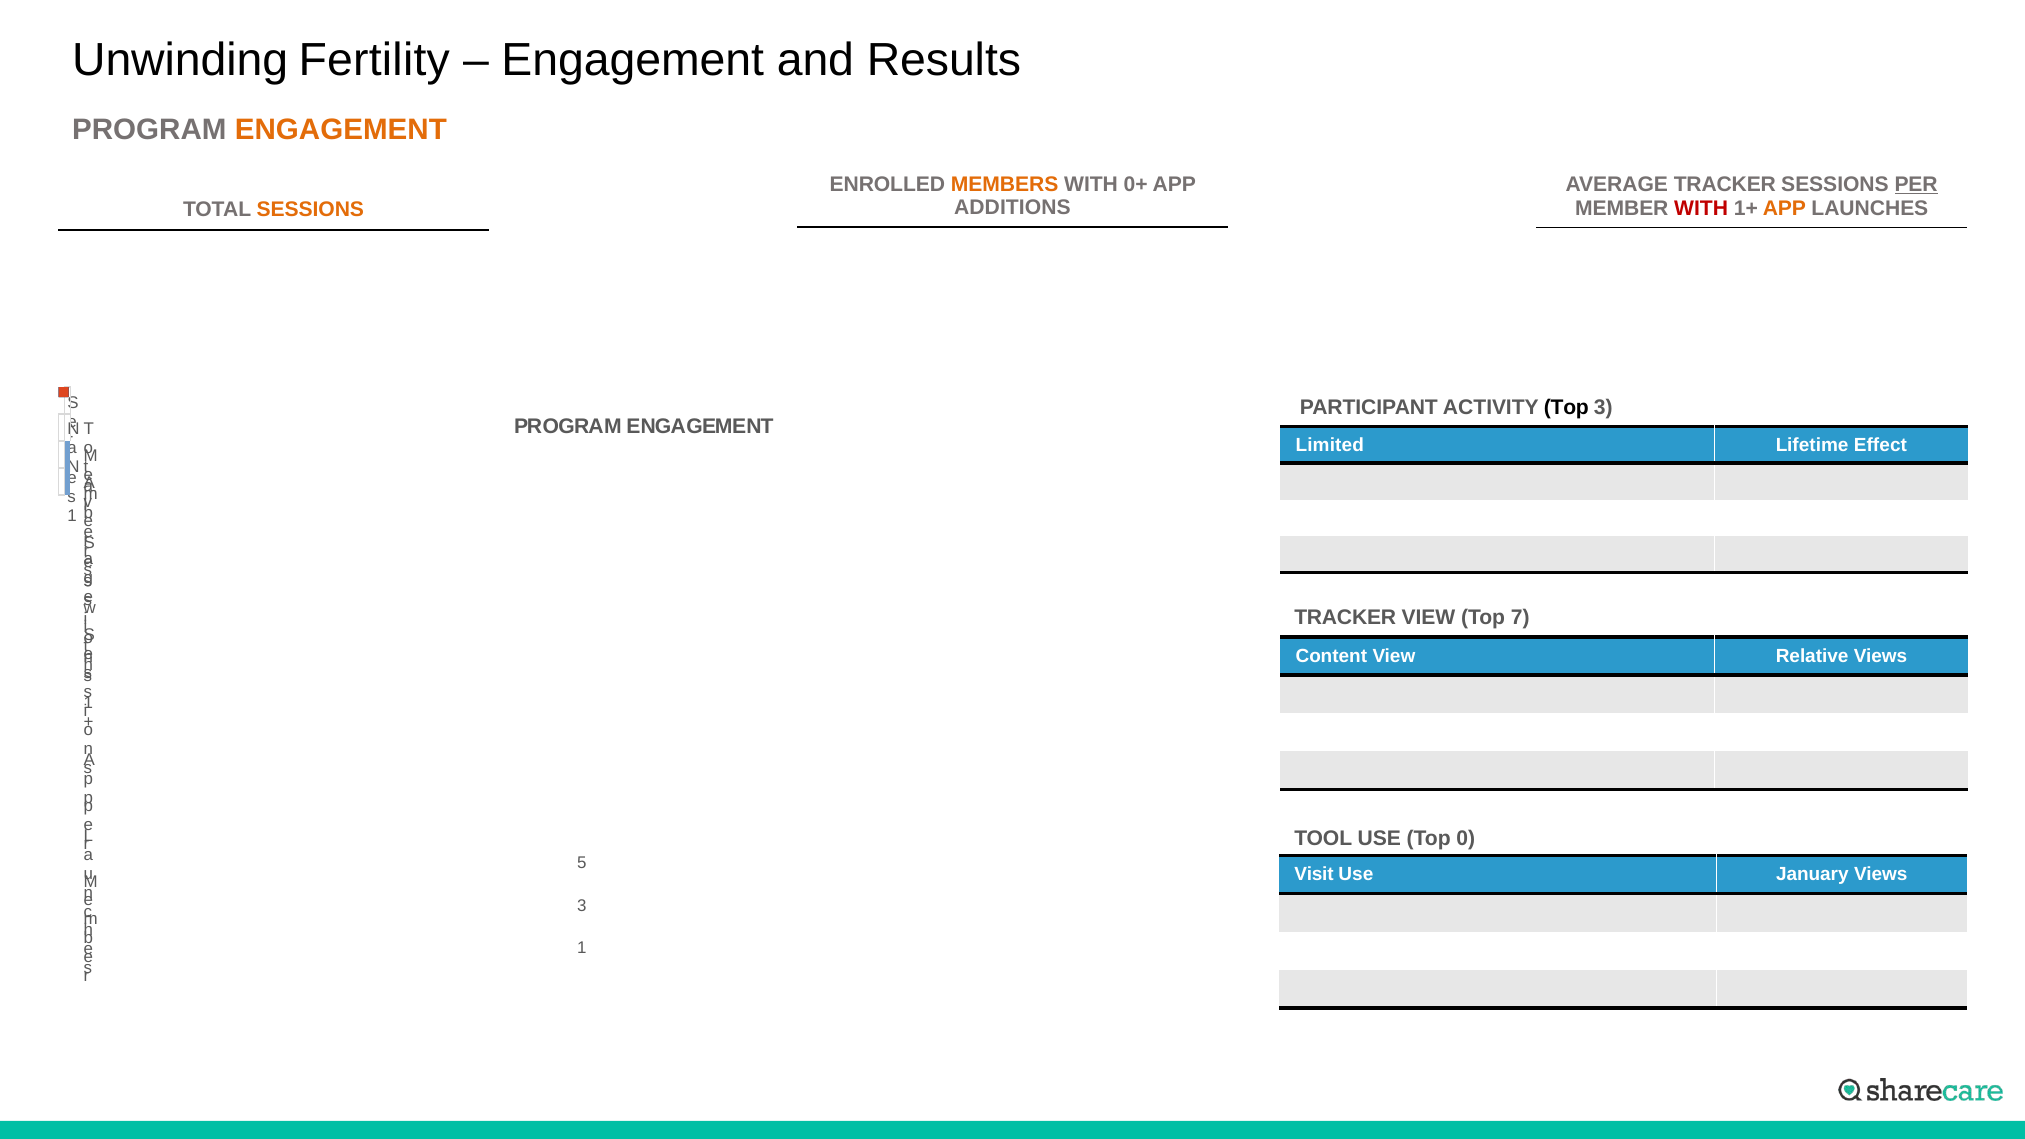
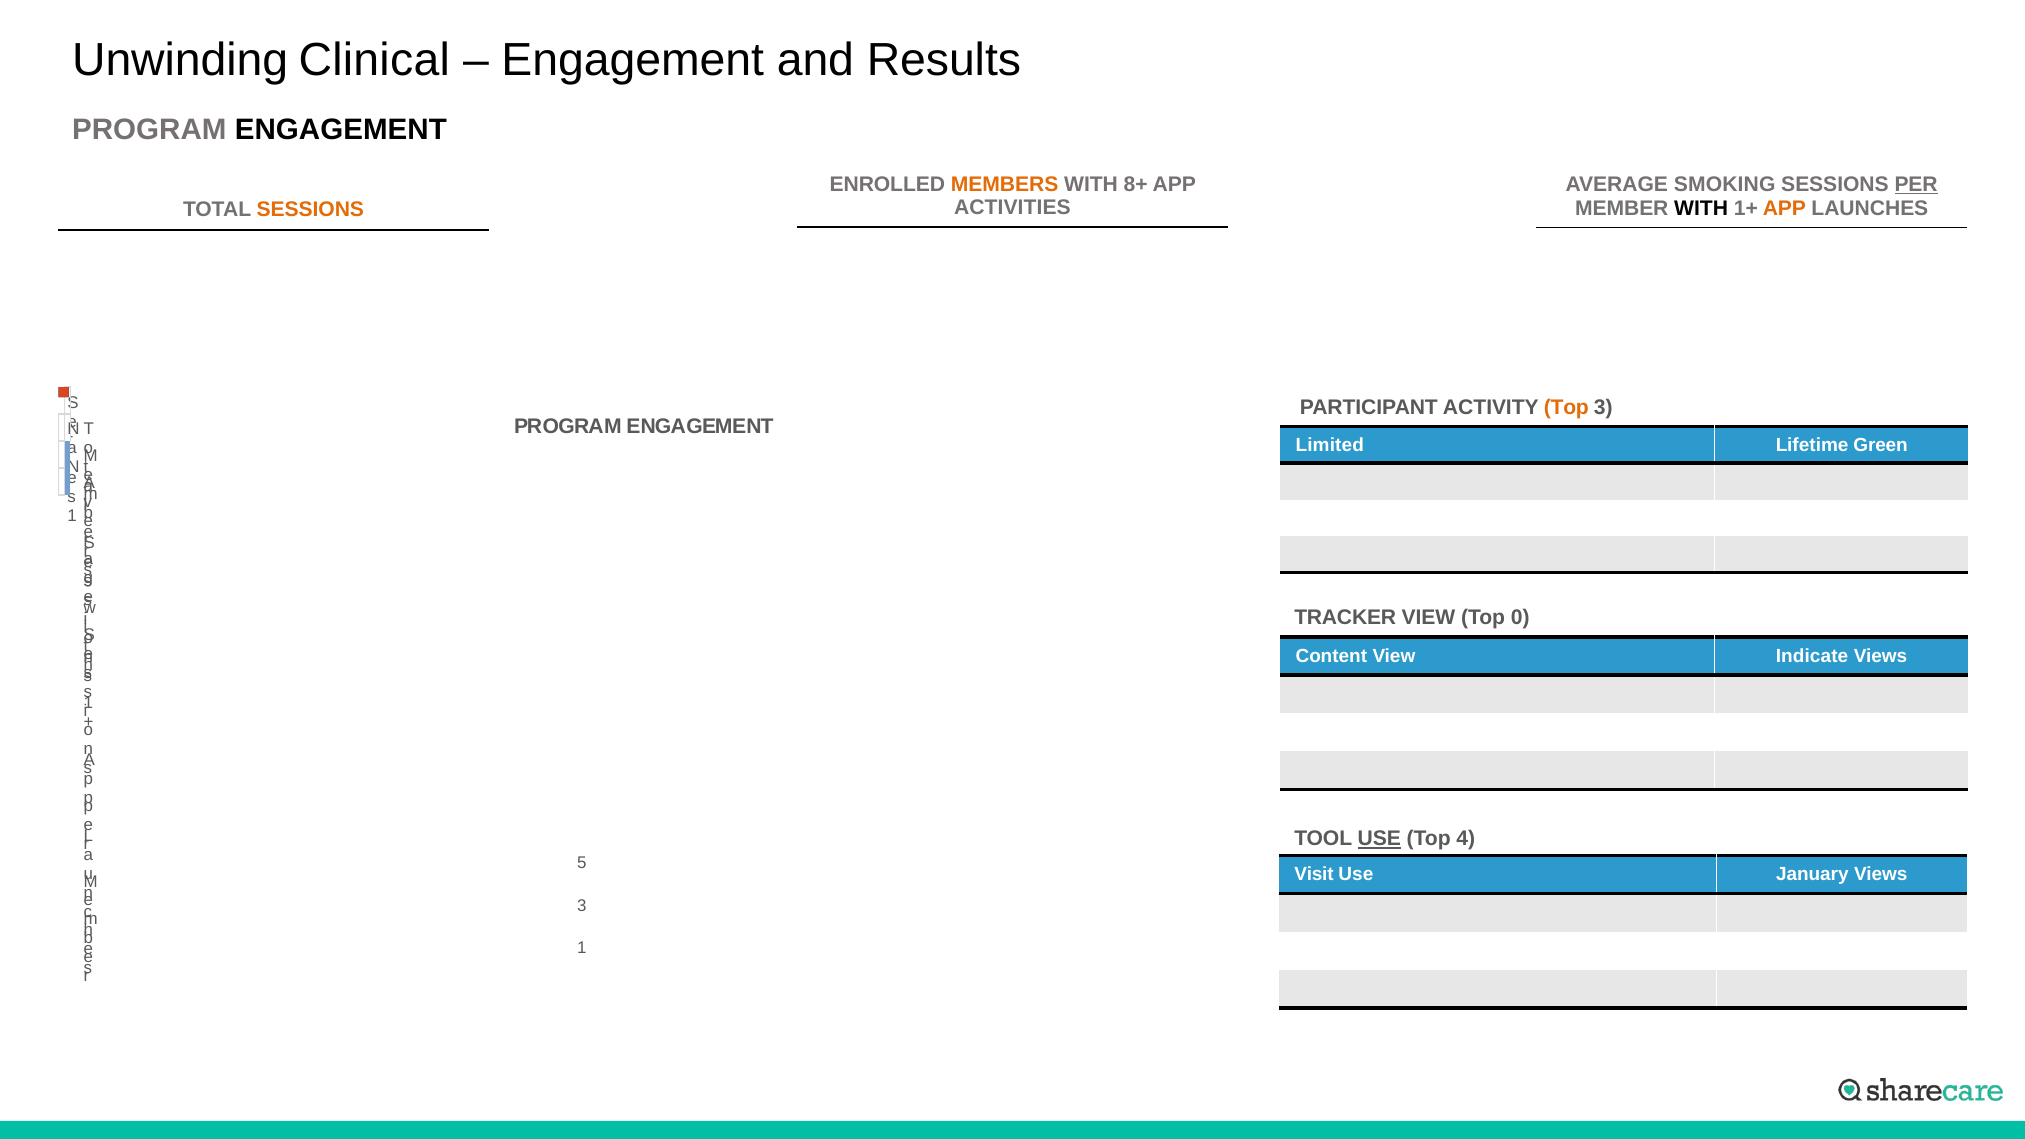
Fertility: Fertility -> Clinical (374, 60)
ENGAGEMENT colour: orange -> black (341, 129)
0+: 0+ -> 8+ (1136, 184)
AVERAGE TRACKER: TRACKER -> SMOKING (1725, 185)
ADDITIONS: ADDITIONS -> ACTIVITIES (1012, 208)
WITH colour: red -> black (1701, 208)
Top colour: black -> orange (1566, 407)
Effect: Effect -> Green (1881, 445)
7: 7 -> 0 (1520, 618)
Relative: Relative -> Indicate (1812, 656)
USE underline: none -> present (1379, 839)
0: 0 -> 4 (1466, 839)
